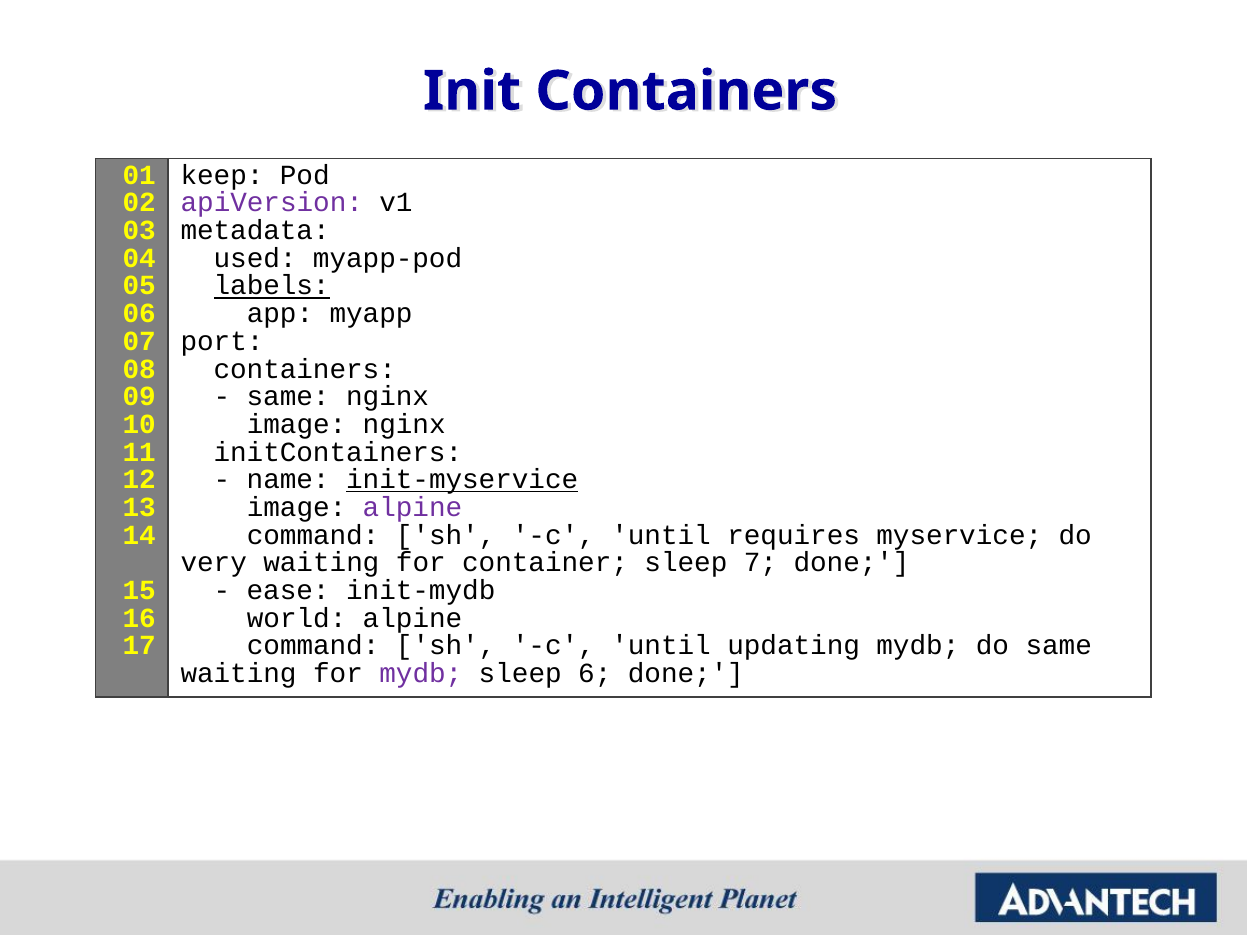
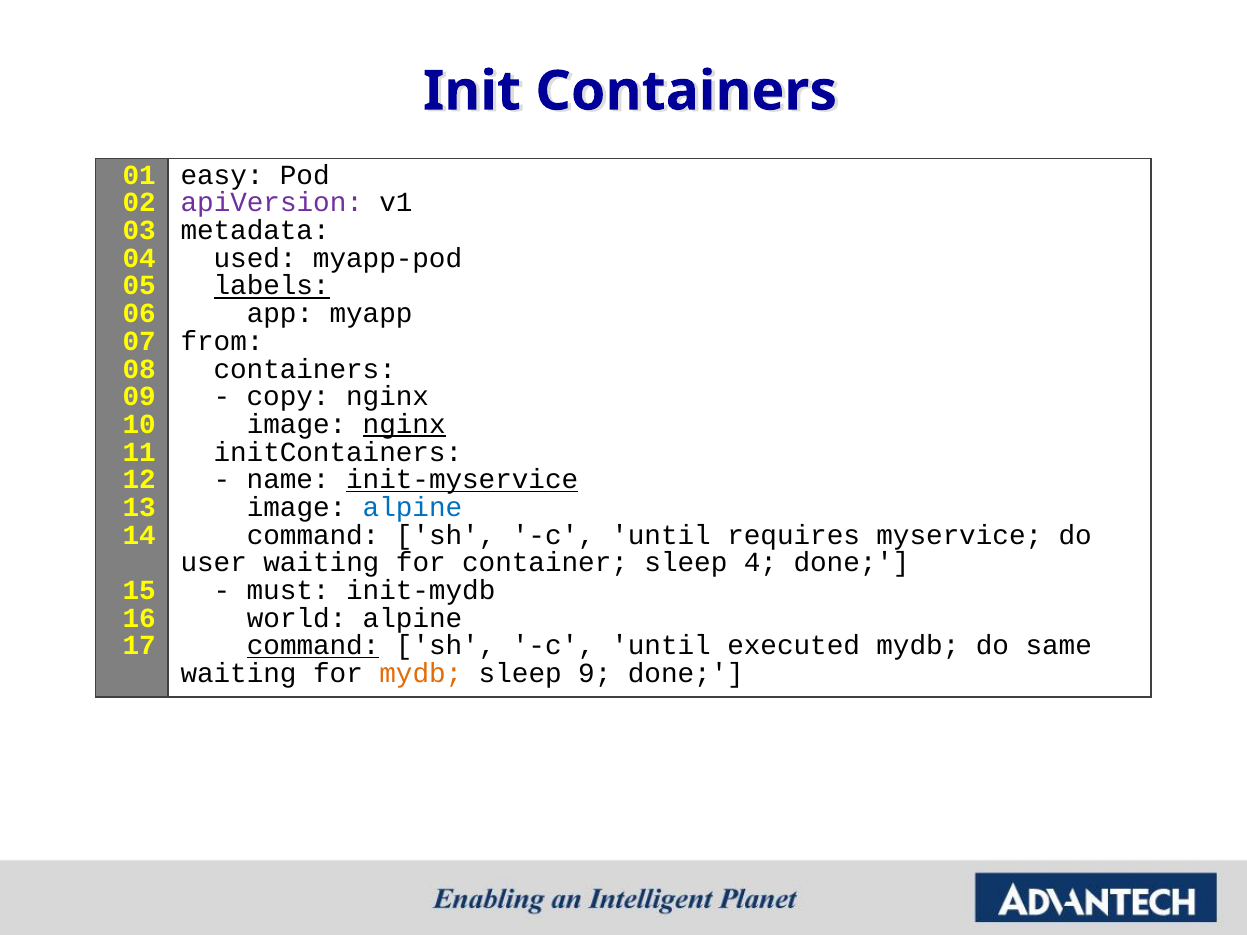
keep: keep -> easy (222, 175)
port: port -> from (222, 341)
same: same -> copy (288, 397)
nginx underline: none -> present (404, 424)
alpine colour: purple -> blue (412, 507)
very: very -> user (214, 563)
7: 7 -> 4 (760, 563)
ease: ease -> must (288, 591)
command underline: none -> present (313, 646)
updating: updating -> executed (794, 646)
mydb colour: purple -> orange (421, 674)
6: 6 -> 9 (595, 674)
